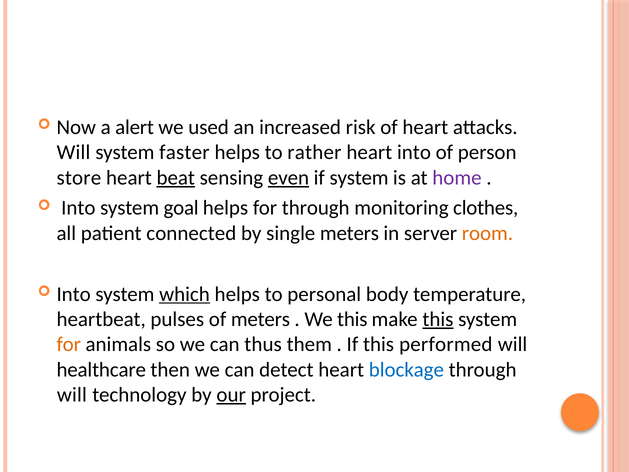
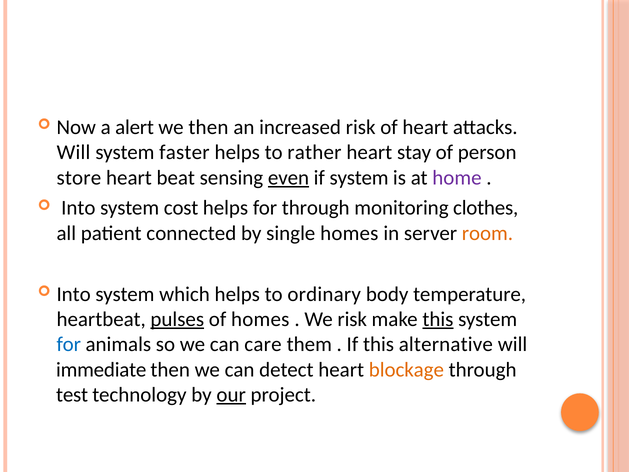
we used: used -> then (208, 127)
heart into: into -> stay (414, 152)
beat underline: present -> none (176, 178)
goal: goal -> cost (181, 208)
single meters: meters -> homes (349, 233)
which underline: present -> none (185, 294)
personal: personal -> ordinary (324, 294)
pulses underline: none -> present (177, 319)
of meters: meters -> homes (260, 319)
We this: this -> risk (352, 319)
for colour: orange -> blue (69, 344)
thus: thus -> care (263, 344)
performed: performed -> alternative (446, 344)
healthcare: healthcare -> immediate (101, 369)
blockage colour: blue -> orange (406, 369)
will: will -> test (72, 395)
